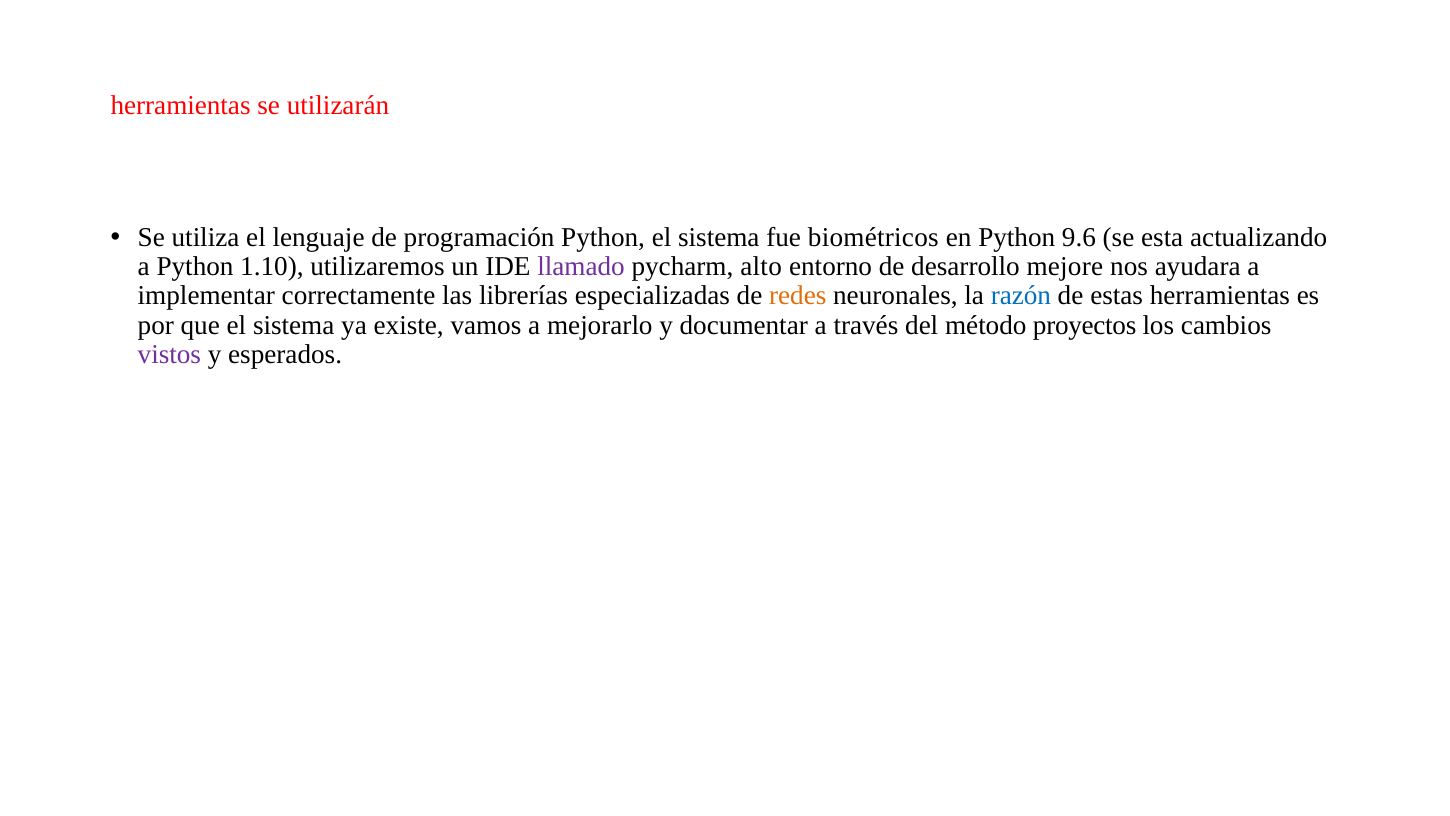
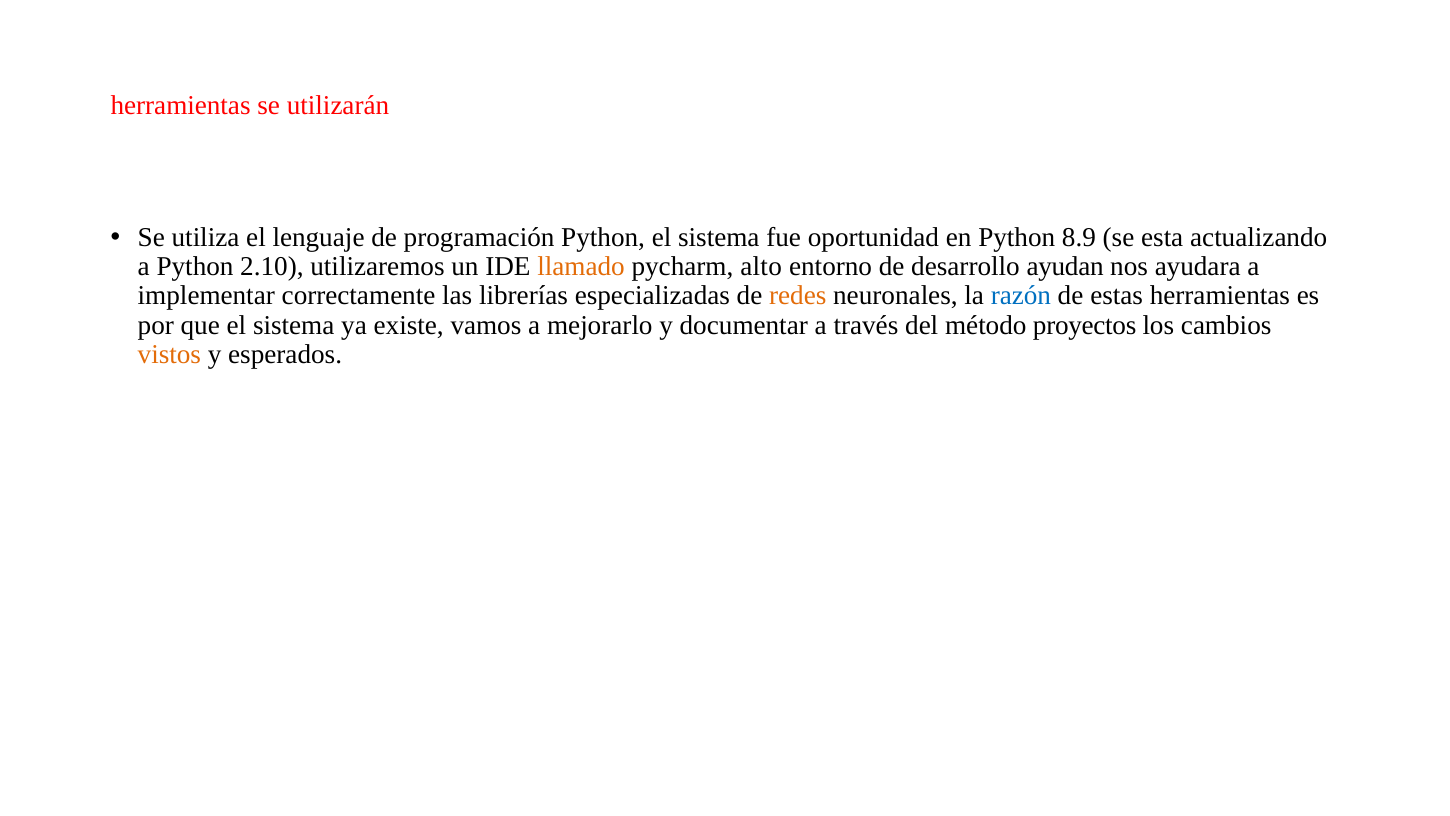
biométricos: biométricos -> oportunidad (873, 237)
9.6: 9.6 -> 8.9 (1079, 237)
1.10: 1.10 -> 2.10 (272, 266)
llamado colour: purple -> orange (581, 266)
mejore: mejore -> ayudan (1065, 266)
vistos colour: purple -> orange (169, 355)
